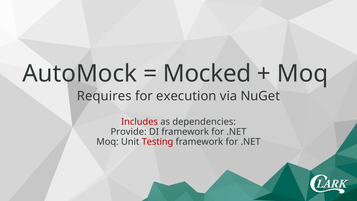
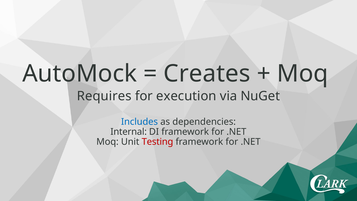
Mocked: Mocked -> Creates (207, 74)
Includes colour: red -> blue (139, 122)
Provide: Provide -> Internal (129, 132)
